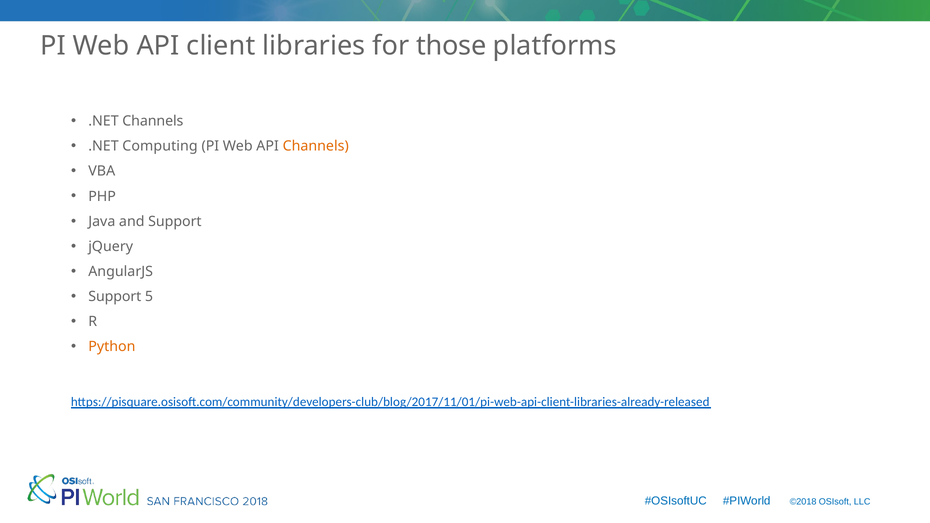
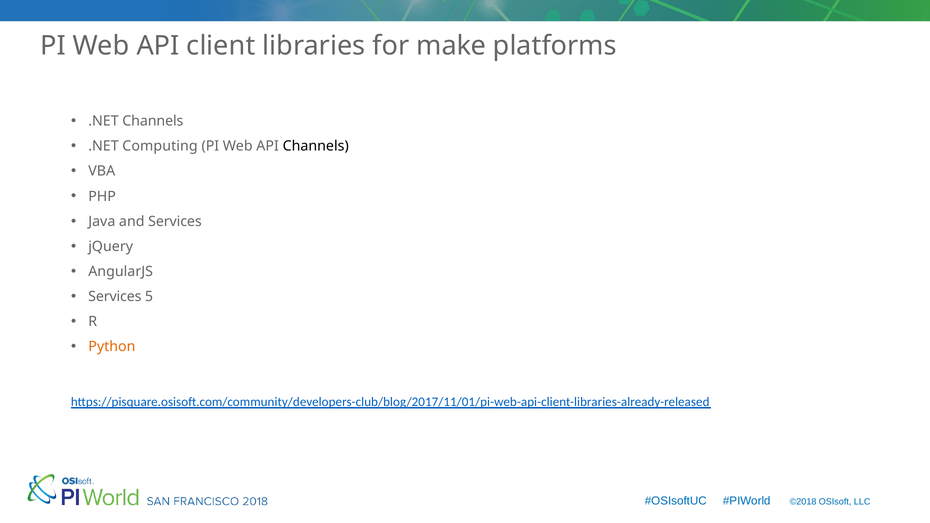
those: those -> make (451, 46)
Channels colour: orange -> black (316, 146)
and Support: Support -> Services (175, 221)
Support: Support -> Services (115, 297)
